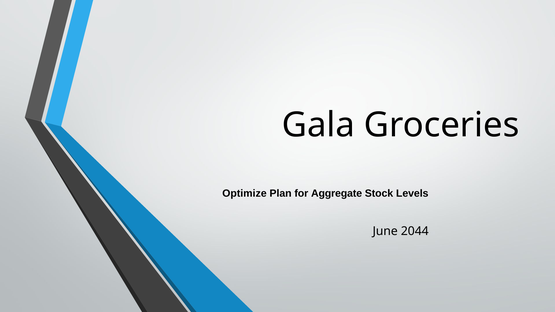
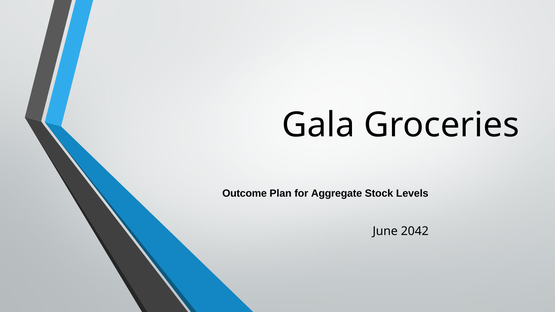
Optimize: Optimize -> Outcome (245, 194)
2044: 2044 -> 2042 (415, 231)
